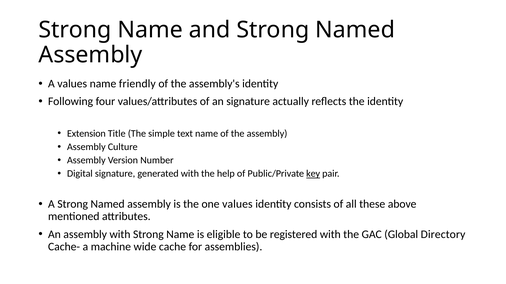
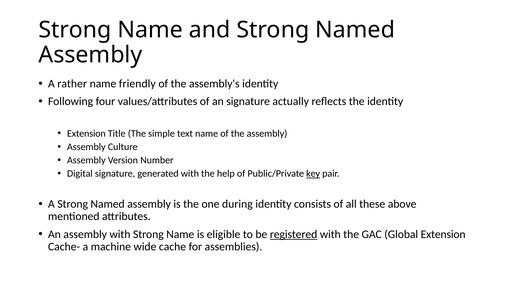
A values: values -> rather (72, 84)
one values: values -> during (237, 204)
registered underline: none -> present (294, 235)
Global Directory: Directory -> Extension (443, 235)
